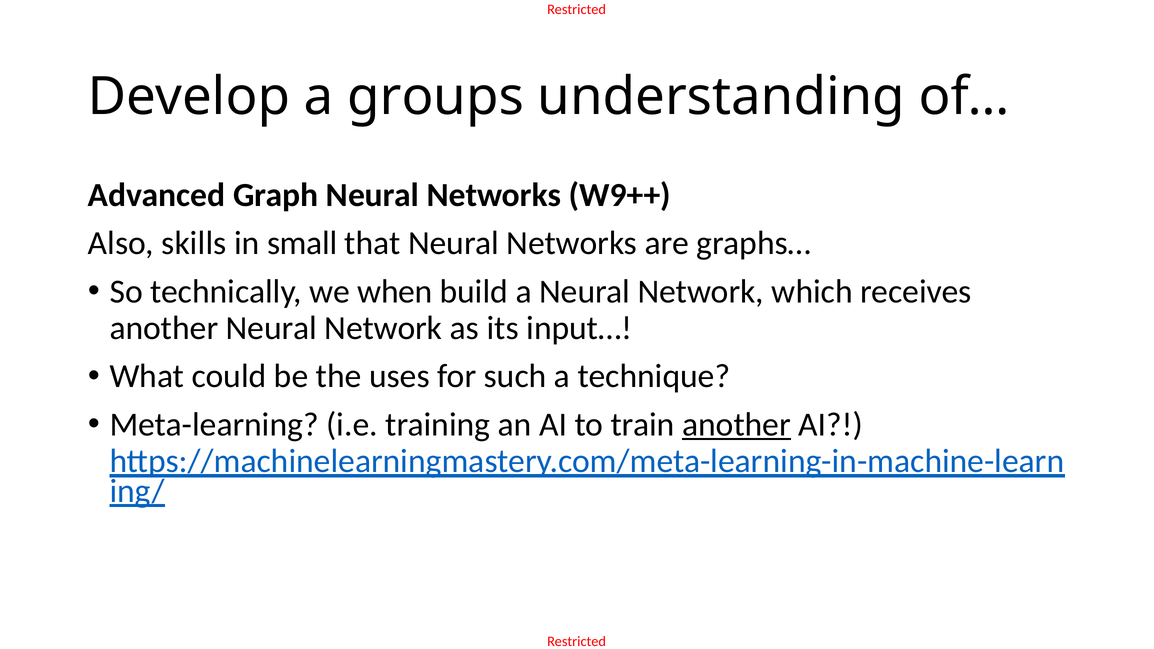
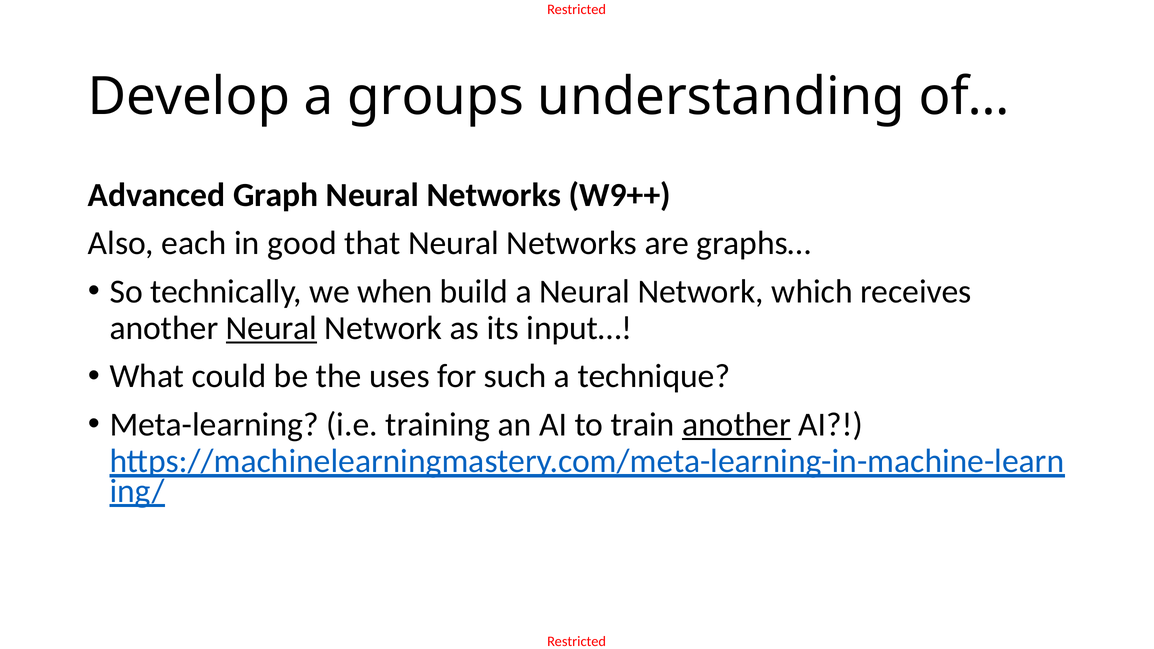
skills: skills -> each (194, 243)
small: small -> good (302, 243)
Neural underline: none -> present (271, 328)
